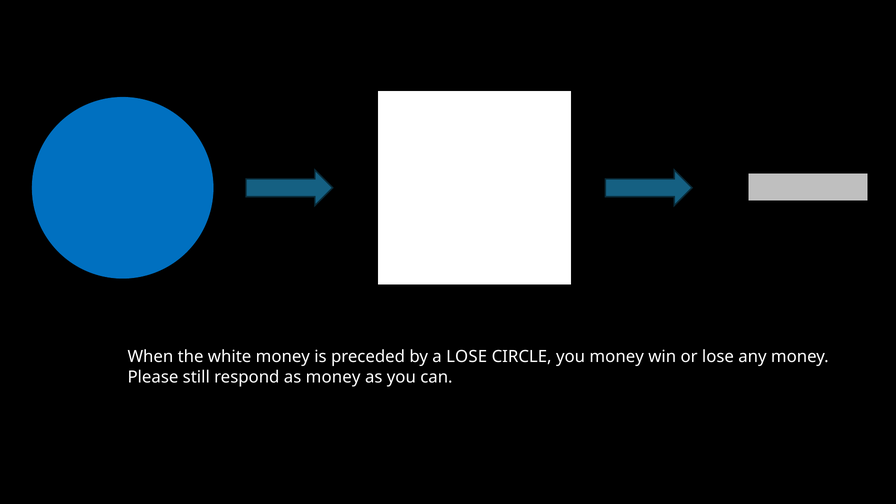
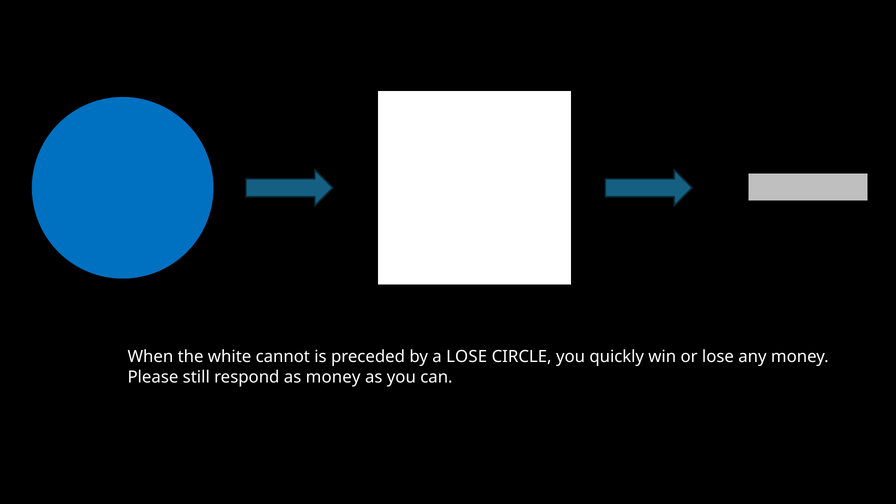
white money: money -> cannot (283, 357)
you money: money -> quickly (617, 357)
